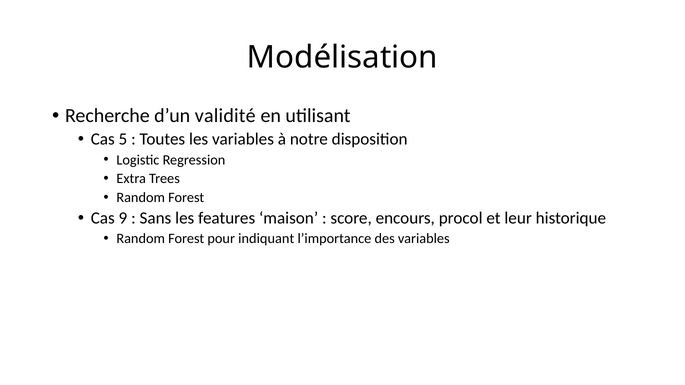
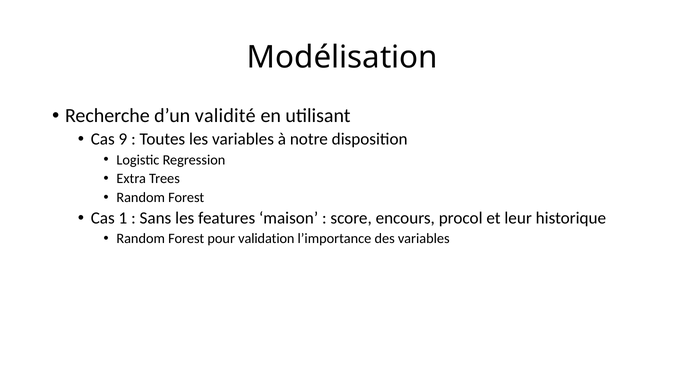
5: 5 -> 9 (123, 139)
9: 9 -> 1 (123, 218)
indiquant: indiquant -> validation (266, 239)
